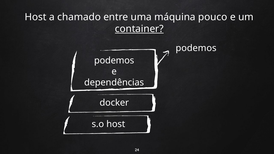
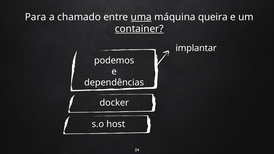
Host: Host -> Para (36, 17)
uma underline: none -> present (141, 17)
pouco: pouco -> queira (213, 17)
podemos: podemos -> implantar (196, 48)
